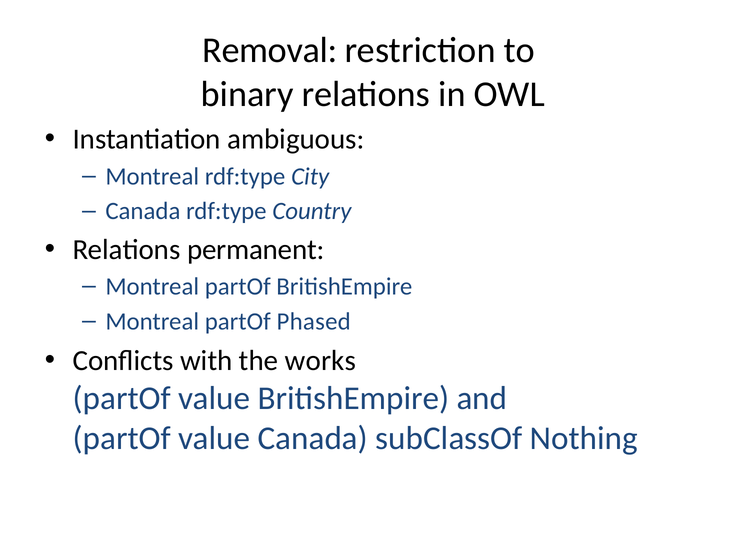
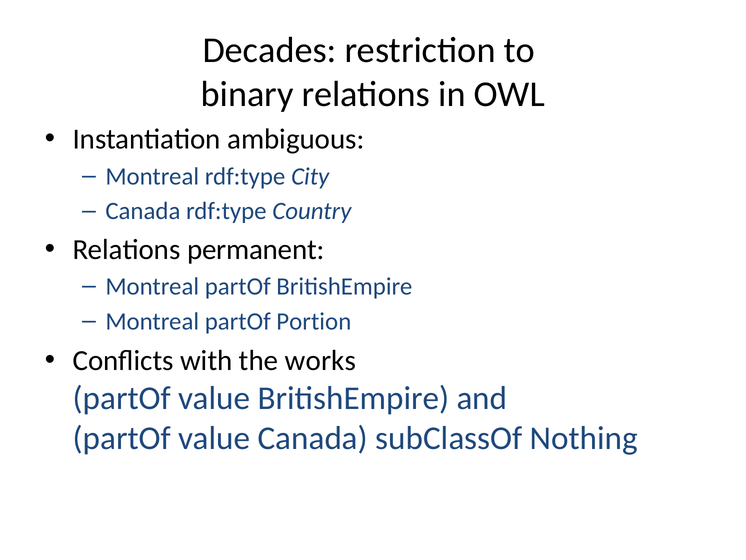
Removal: Removal -> Decades (270, 50)
Phased: Phased -> Portion (314, 321)
